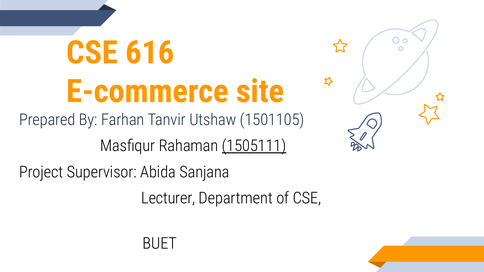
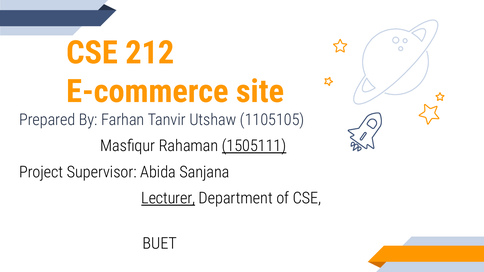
616: 616 -> 212 (150, 53)
1501105: 1501105 -> 1105105 (272, 120)
Lecturer underline: none -> present (168, 198)
